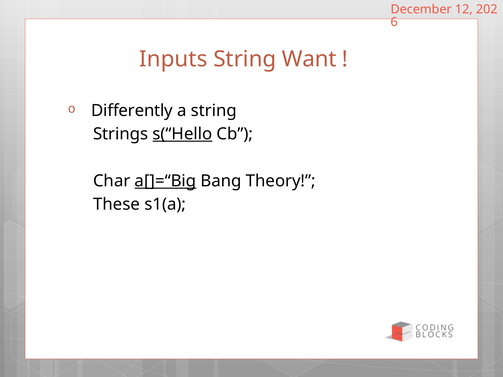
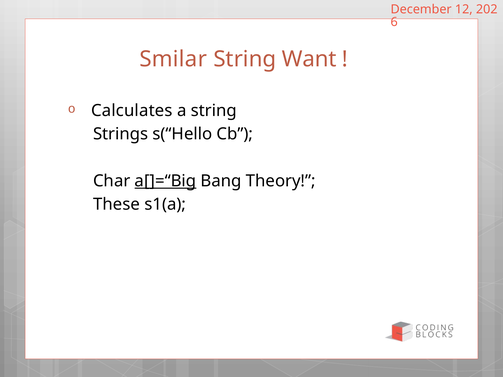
Inputs: Inputs -> Smilar (173, 59)
Differently: Differently -> Calculates (132, 111)
s(“Hello underline: present -> none (182, 134)
